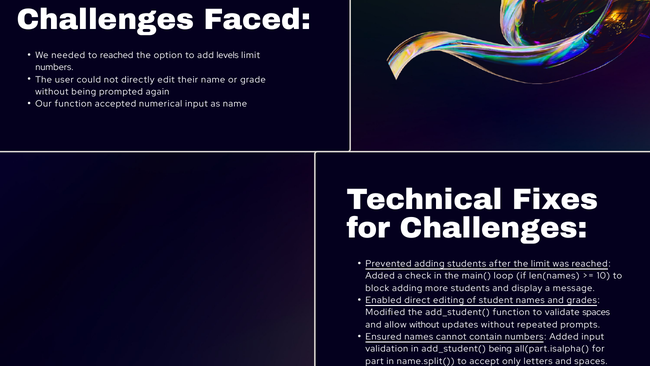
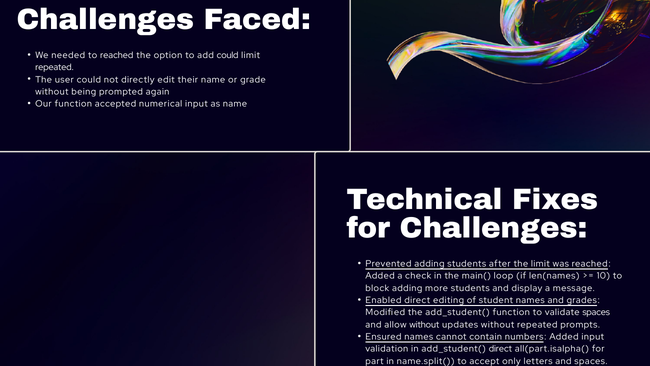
add levels: levels -> could (228, 55)
numbers: numbers -> repeated (55, 67)
add_student( being: being -> direct (500, 349)
